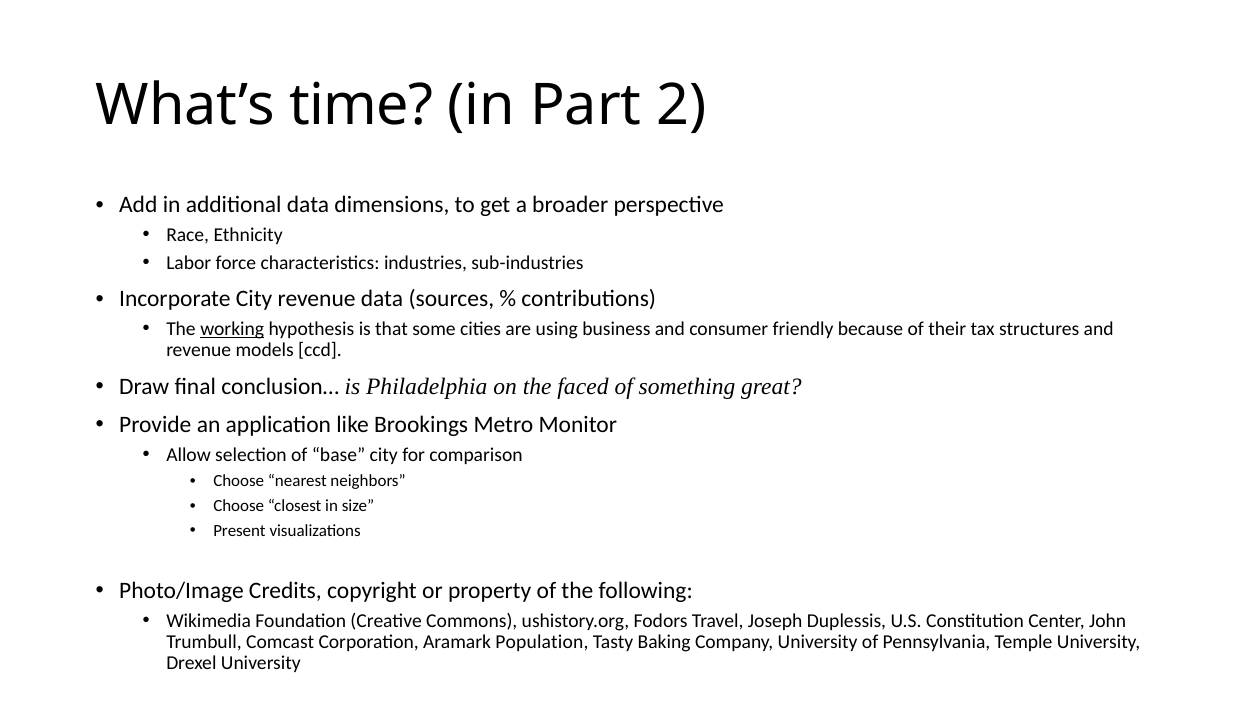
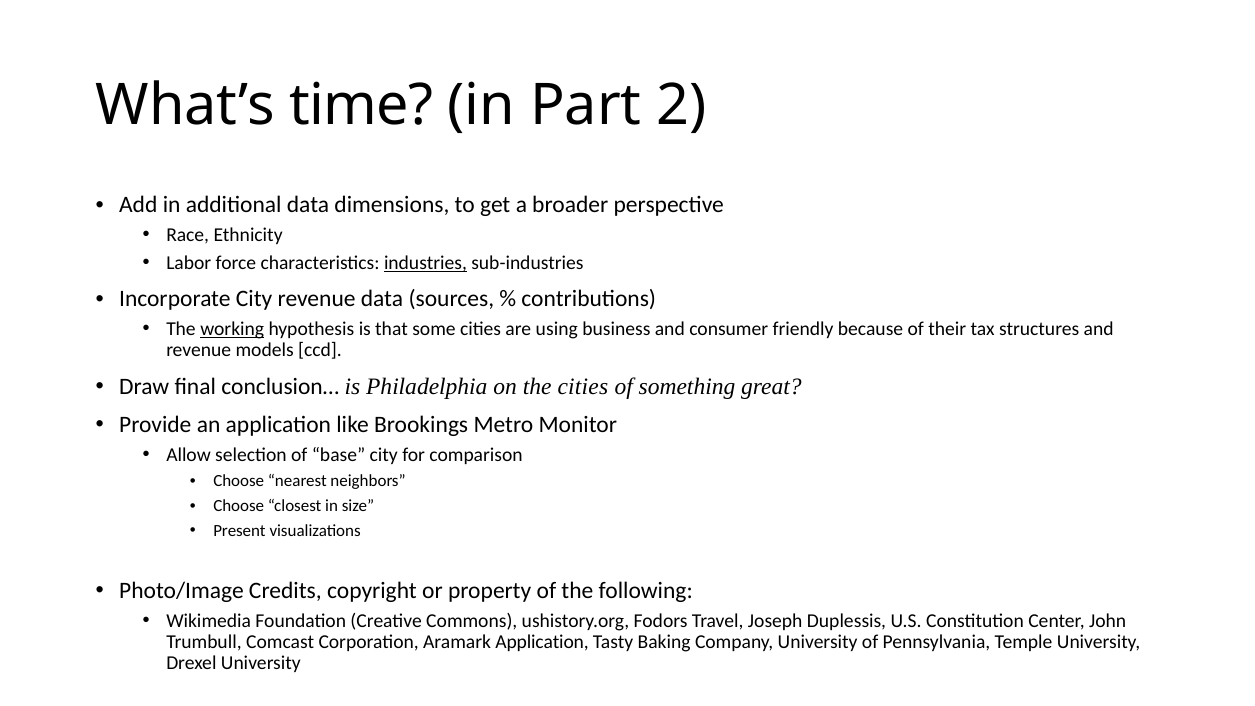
industries underline: none -> present (425, 263)
the faced: faced -> cities (583, 387)
Aramark Population: Population -> Application (542, 642)
